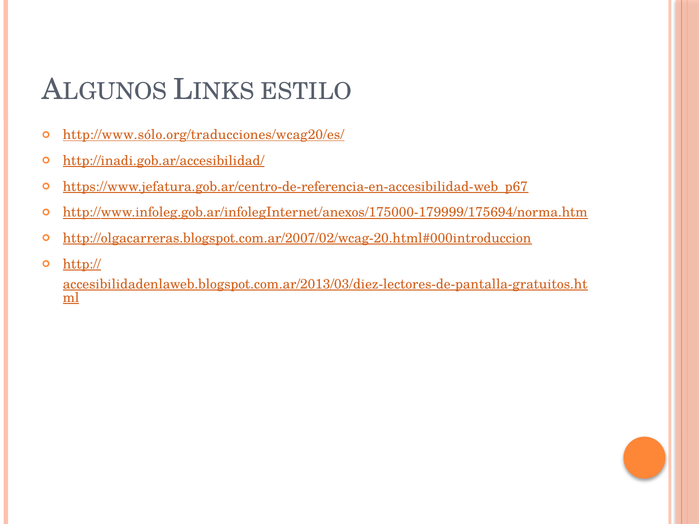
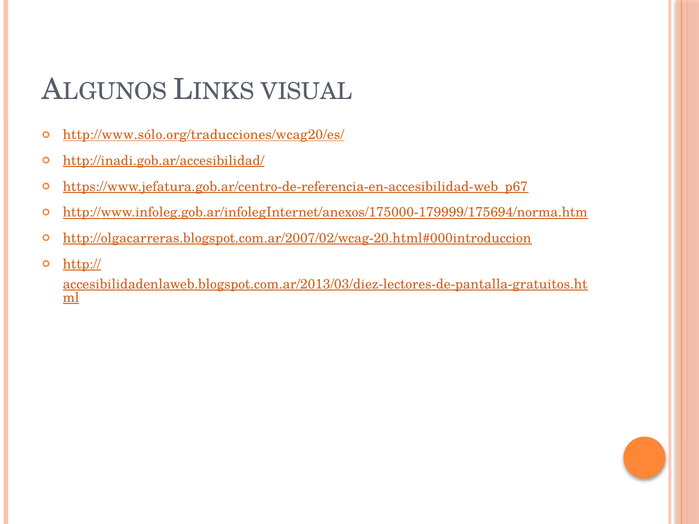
ESTILO: ESTILO -> VISUAL (307, 91)
